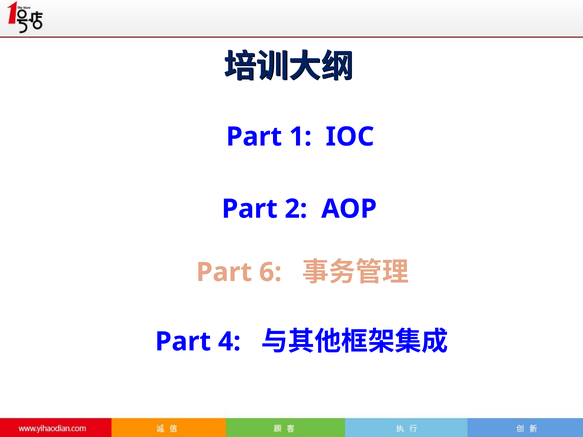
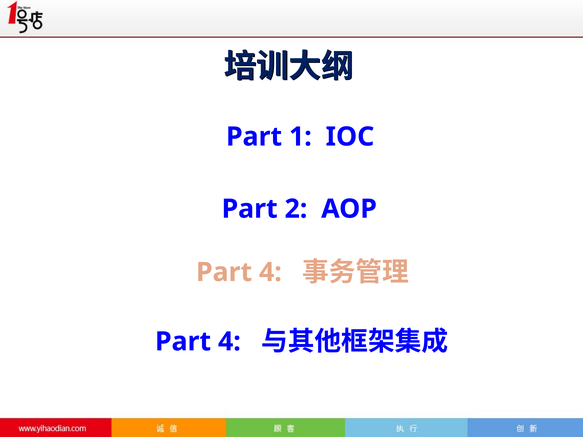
6: 6 -> 4 (270, 272)
